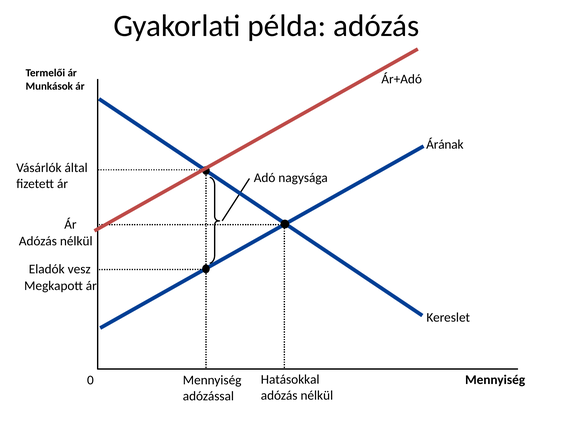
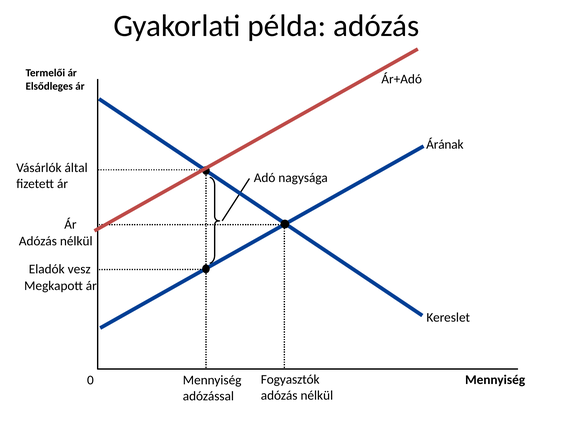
Munkások: Munkások -> Elsődleges (49, 86)
Hatásokkal: Hatásokkal -> Fogyasztók (290, 379)
